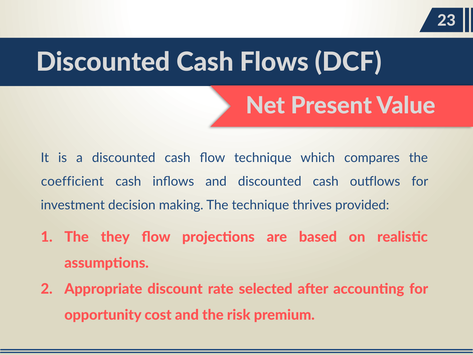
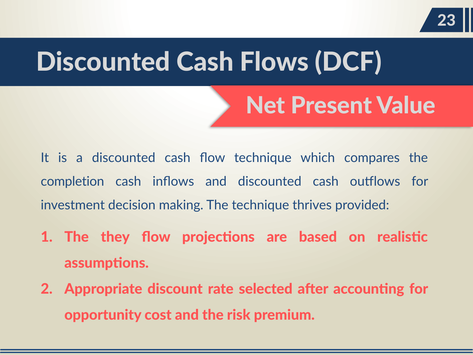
coefficient: coefficient -> completion (72, 181)
